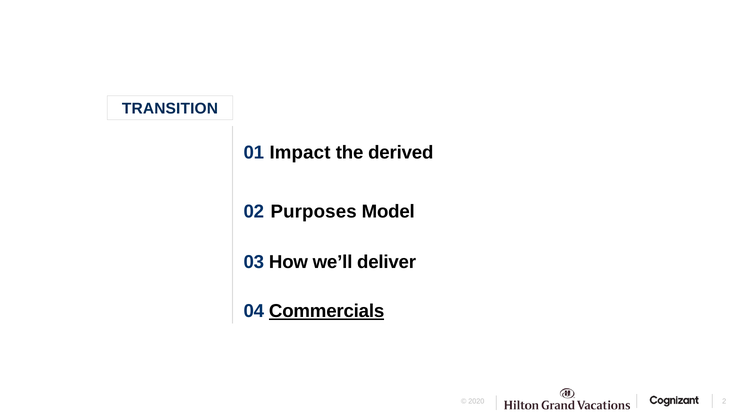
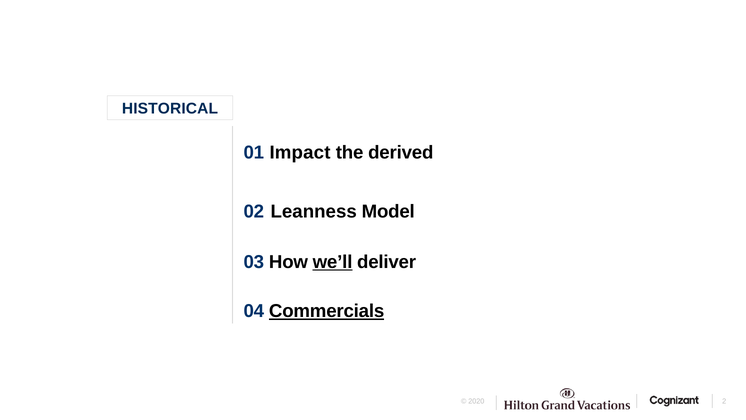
TRANSITION: TRANSITION -> HISTORICAL (170, 109)
Purposes: Purposes -> Leanness (314, 212)
we’ll underline: none -> present (333, 262)
